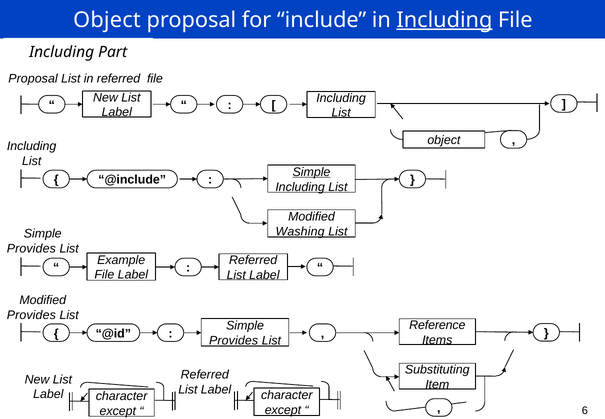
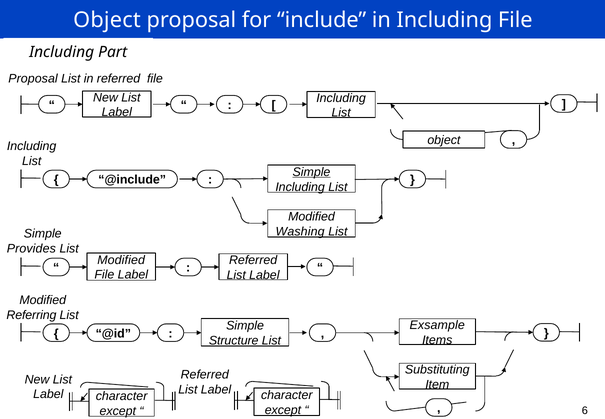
Including underline: present -> none (444, 20)
Example: Example -> Modified (121, 260)
Provides: Provides -> Referring (31, 315)
Reference: Reference -> Exsample (437, 325)
Provides: Provides -> Structure (234, 340)
